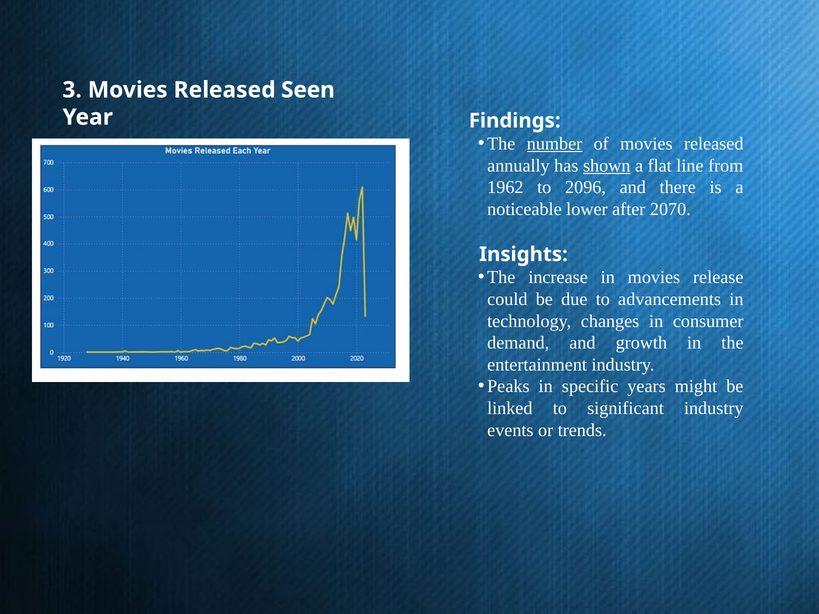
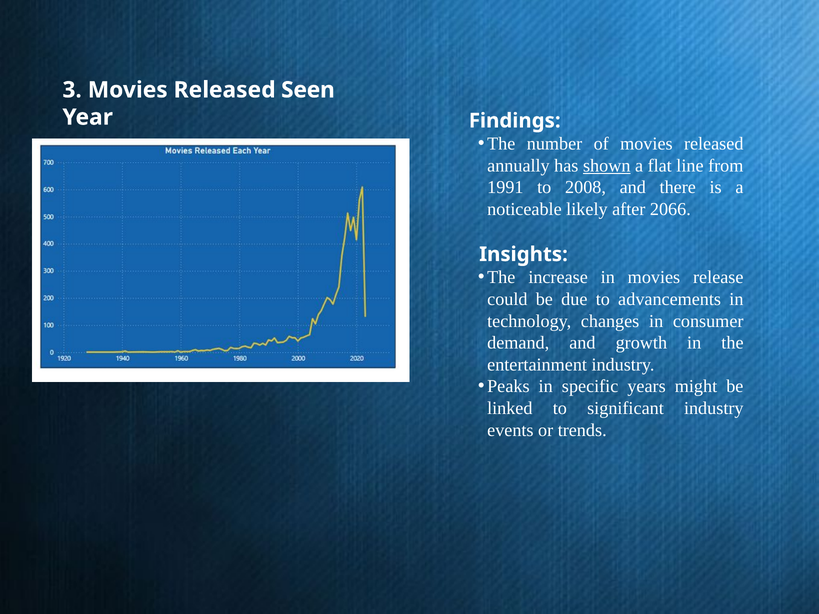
number underline: present -> none (555, 144)
1962: 1962 -> 1991 (505, 187)
2096: 2096 -> 2008 (586, 187)
lower: lower -> likely (587, 209)
2070: 2070 -> 2066 (670, 209)
